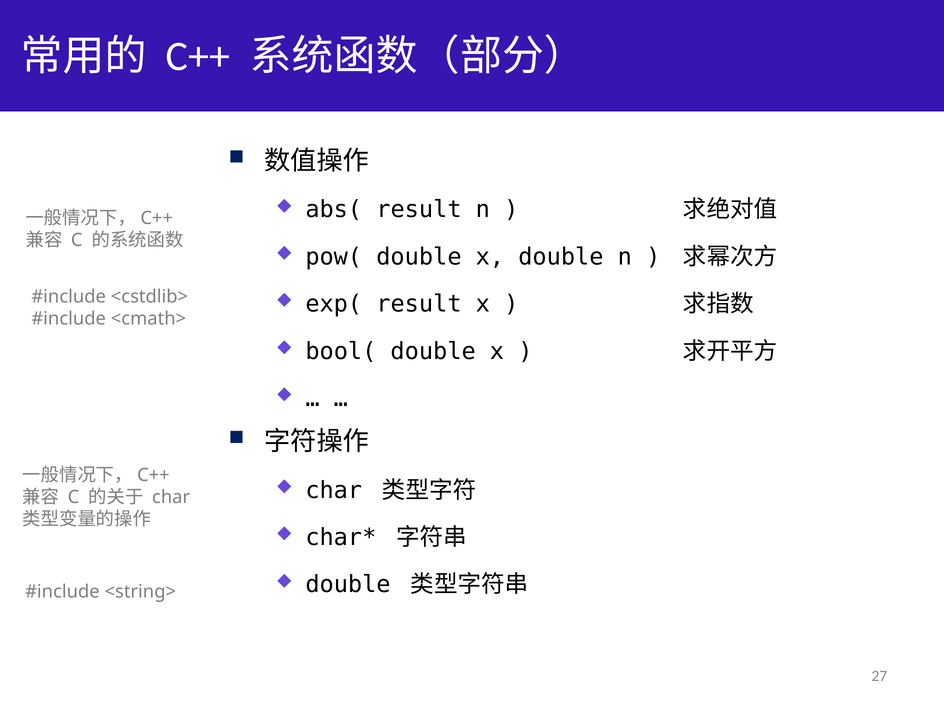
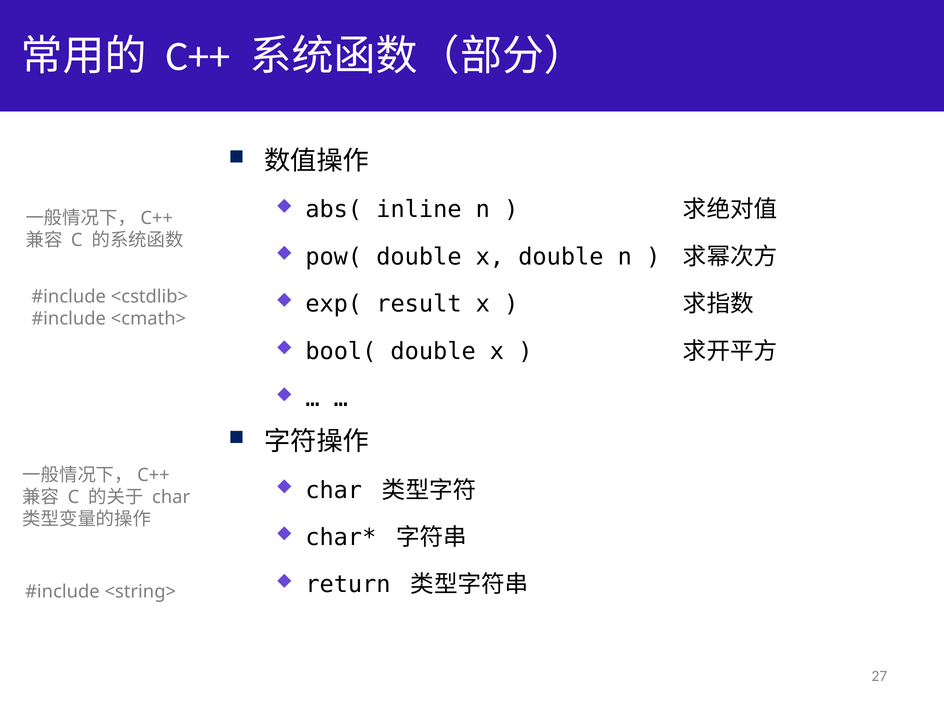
abs( result: result -> inline (419, 210)
double: double -> return (348, 585)
